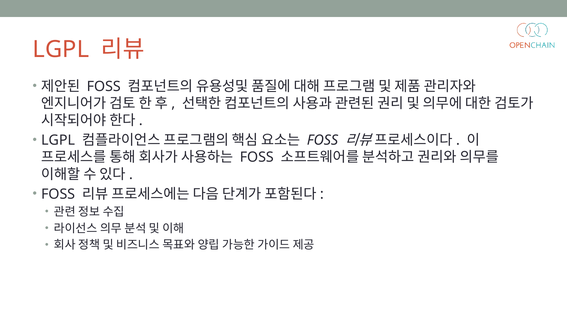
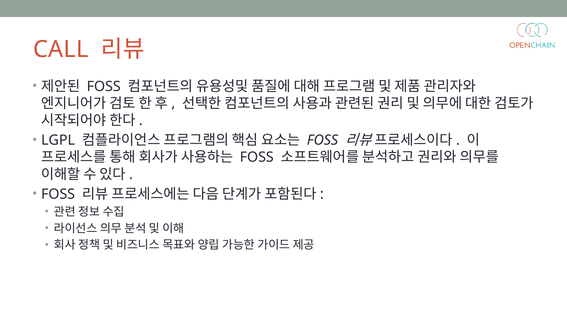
LGPL: LGPL -> CALL (61, 49)
